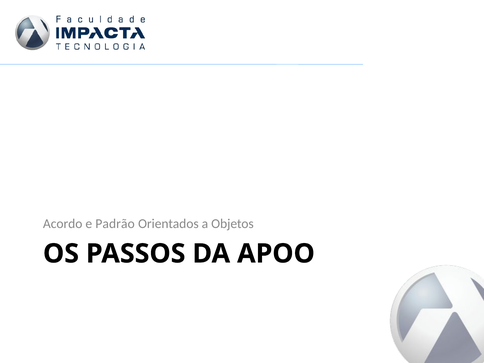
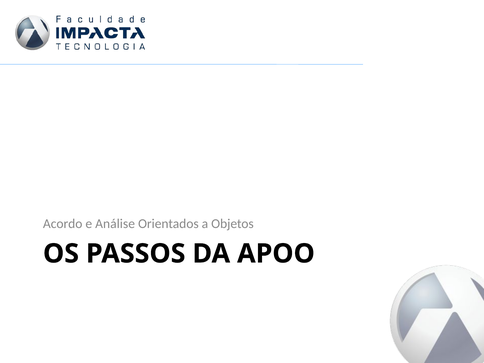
Padrão: Padrão -> Análise (115, 224)
